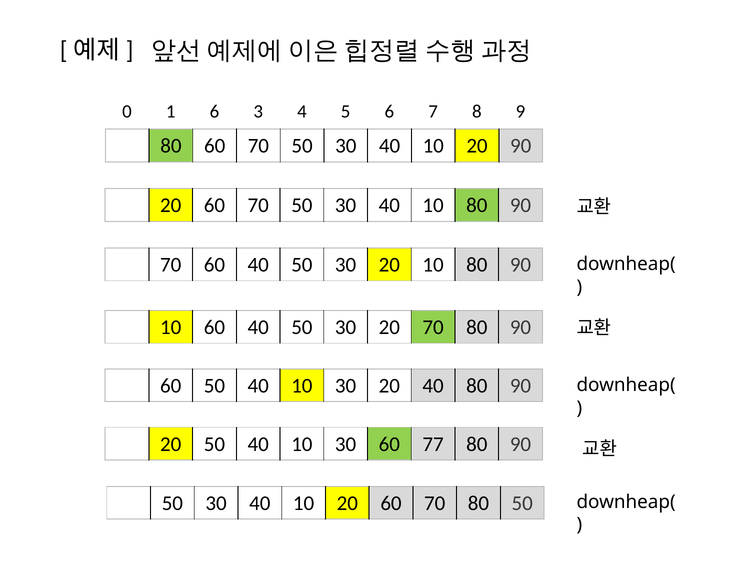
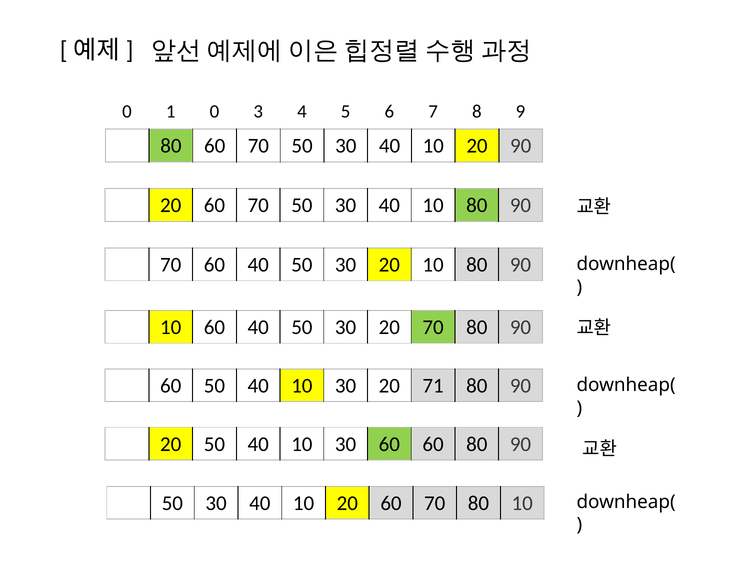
1 6: 6 -> 0 (214, 111)
20 40: 40 -> 71 (433, 385)
60 77: 77 -> 60 (433, 444)
80 50: 50 -> 10 (522, 503)
